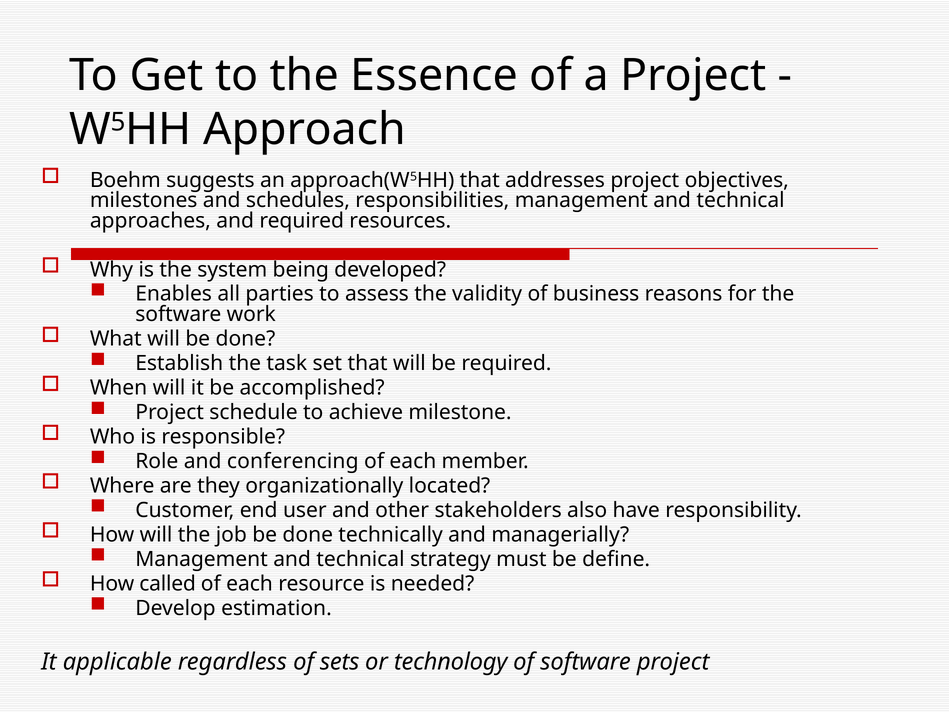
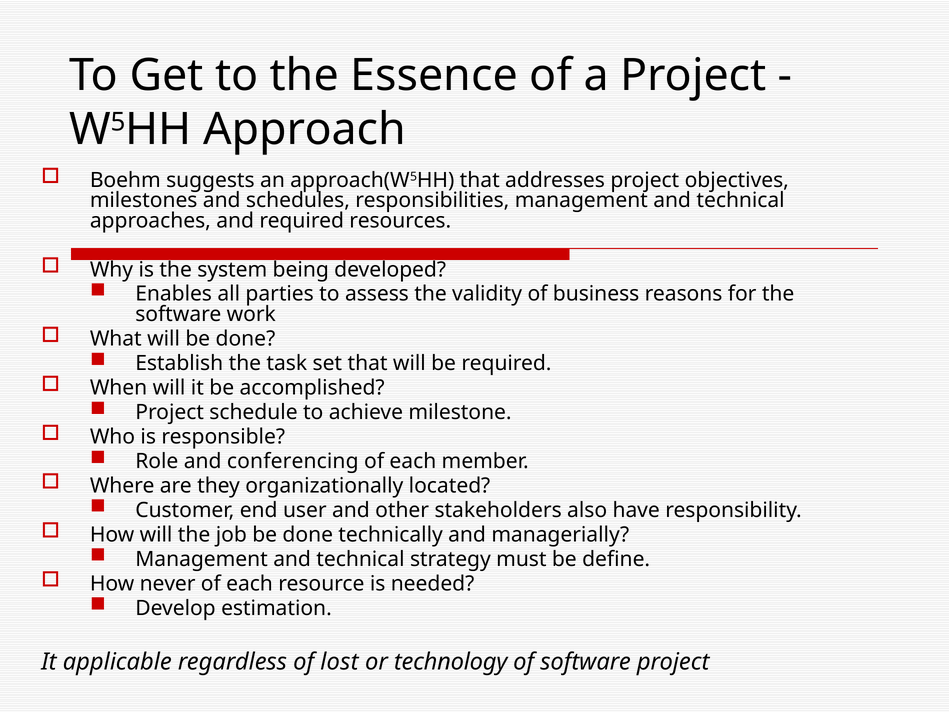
called: called -> never (168, 583)
sets: sets -> lost (339, 662)
